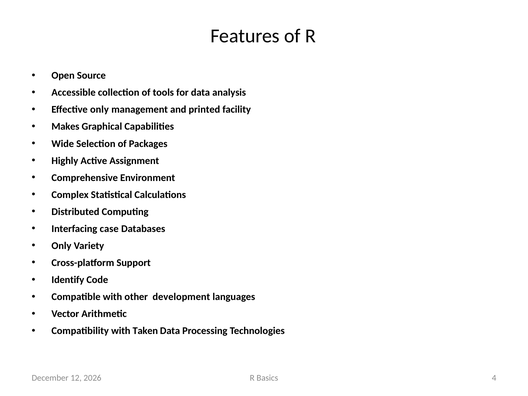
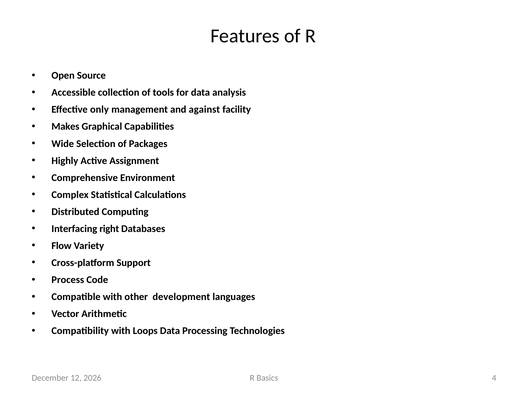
printed: printed -> against (204, 110)
case: case -> right (109, 229)
Only: Only -> Flow (62, 246)
Identify: Identify -> Process (68, 280)
Taken: Taken -> Loops (145, 331)
